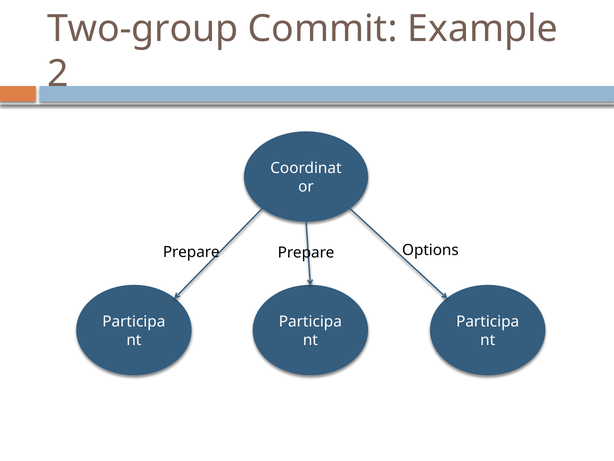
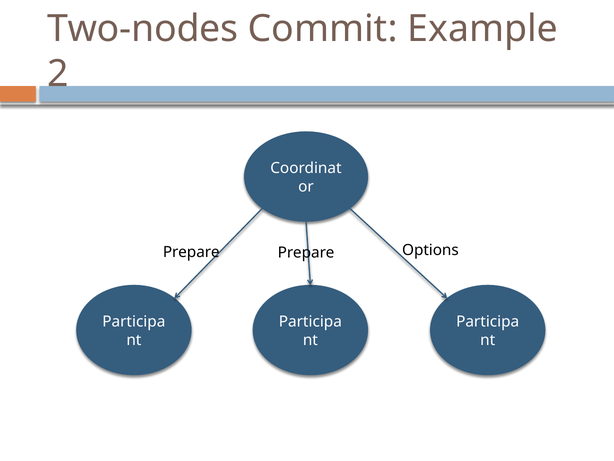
Two-group: Two-group -> Two-nodes (143, 29)
